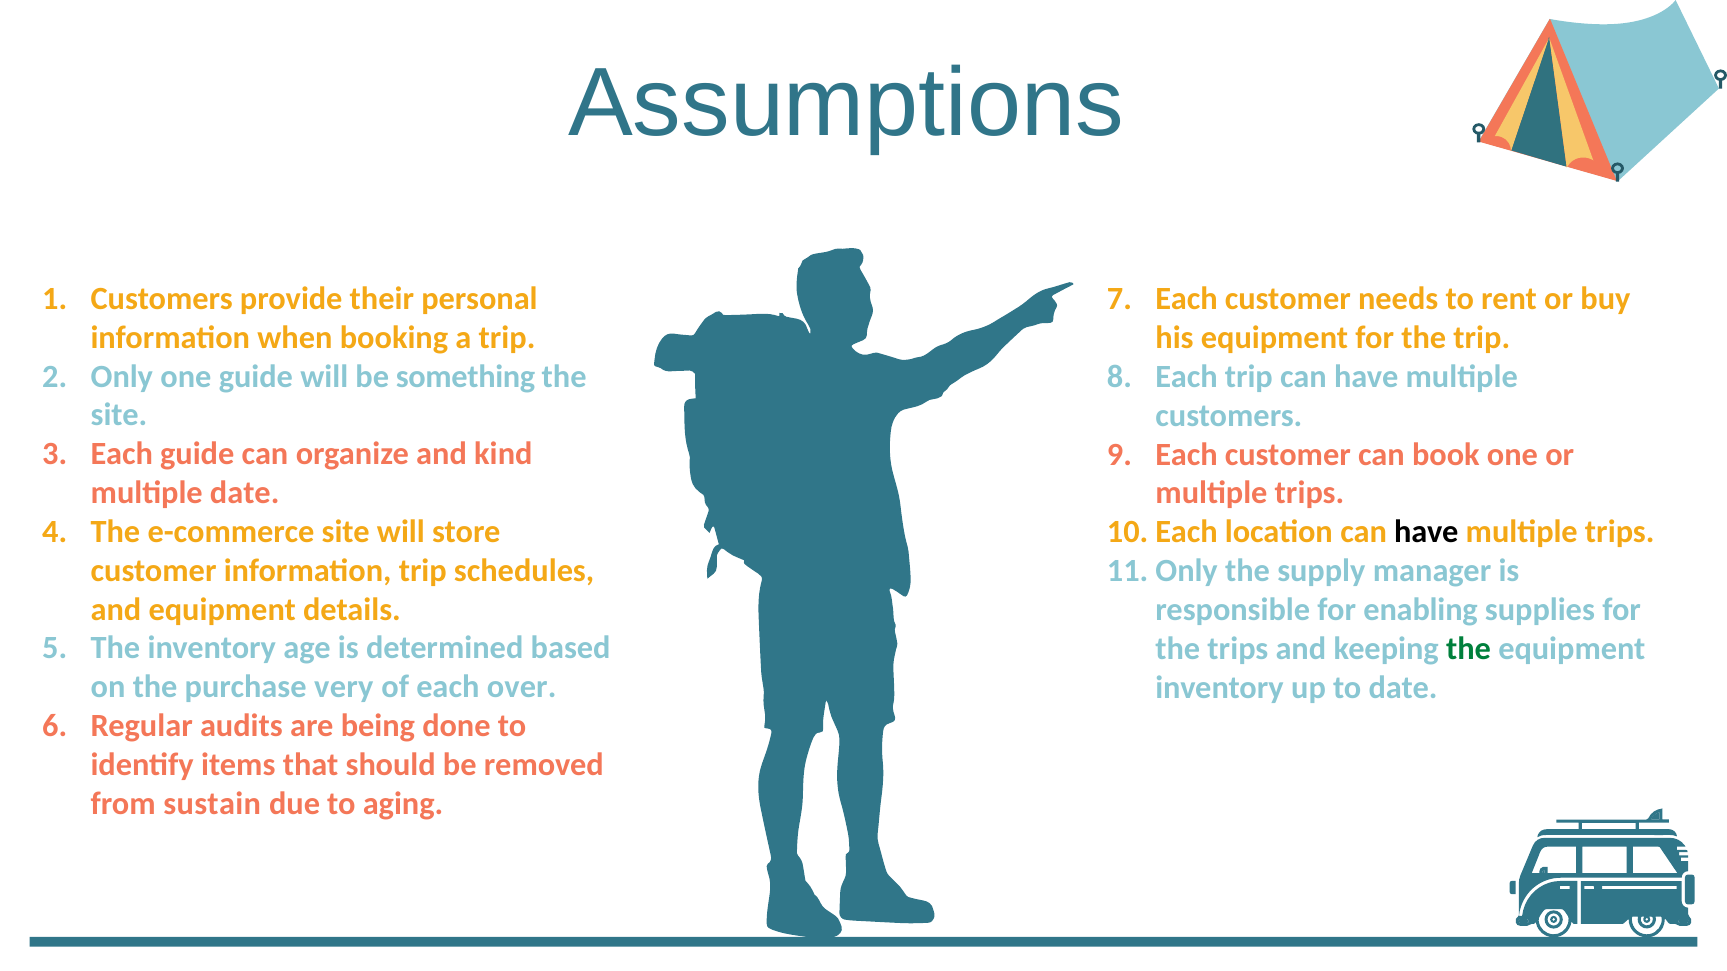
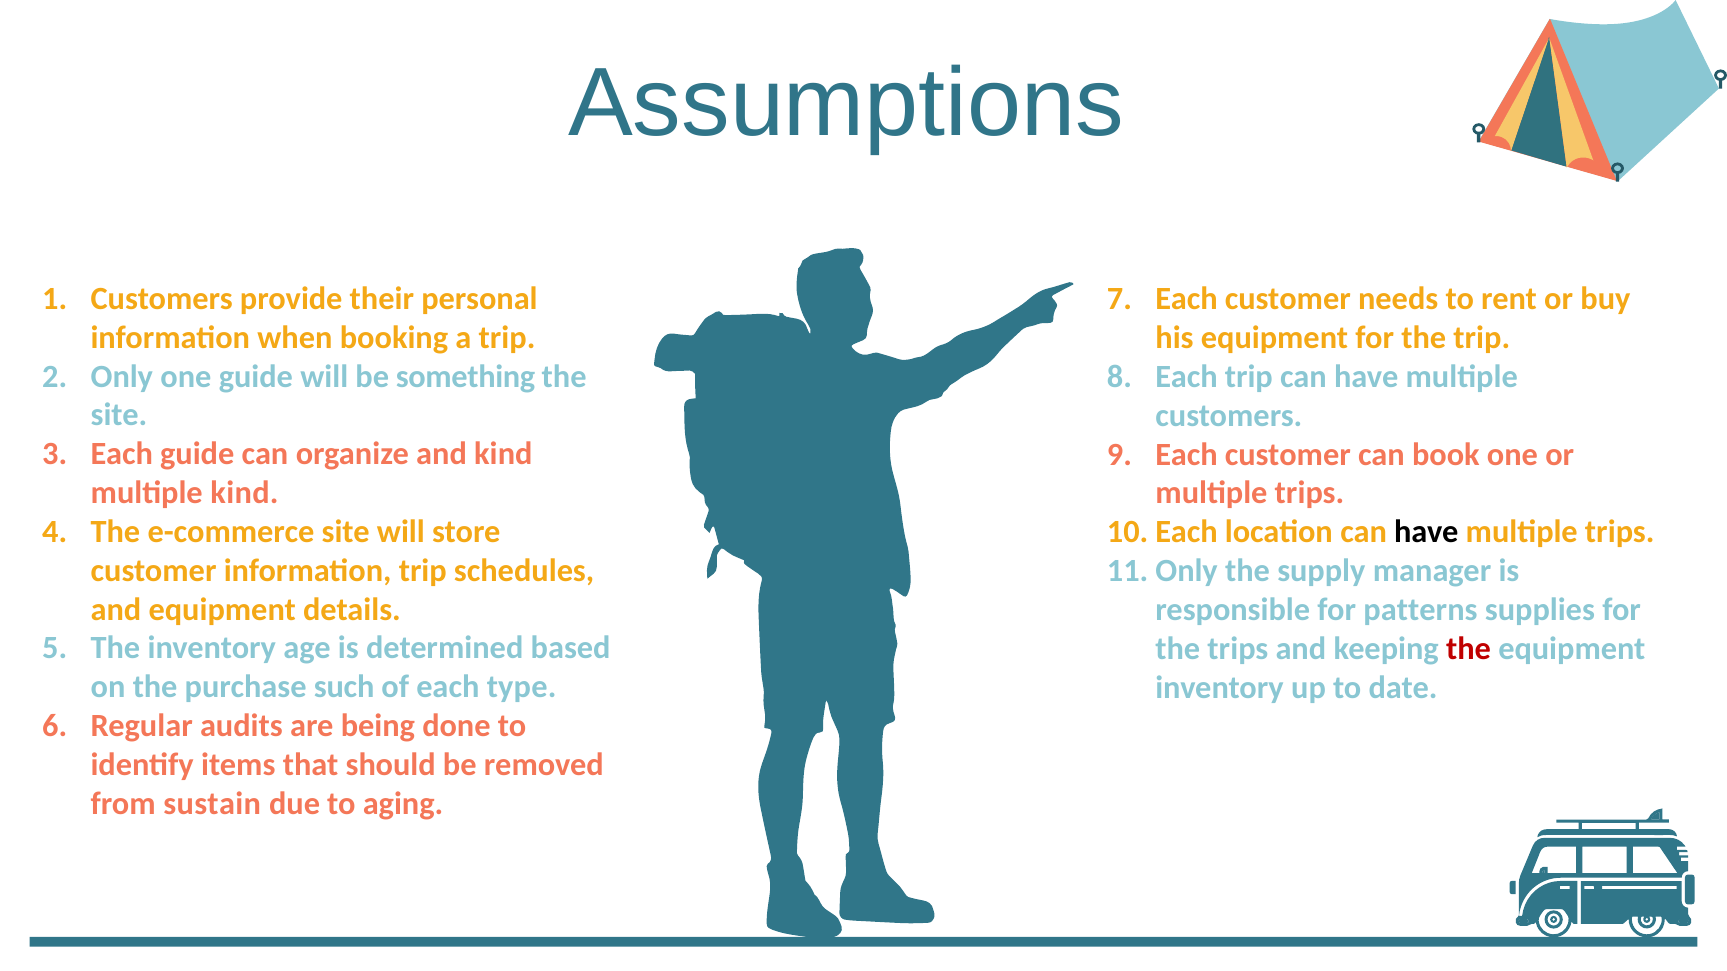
multiple date: date -> kind (245, 493)
enabling: enabling -> patterns (1421, 610)
the colour: green -> red (1469, 649)
very: very -> such (344, 687)
over: over -> type (522, 687)
